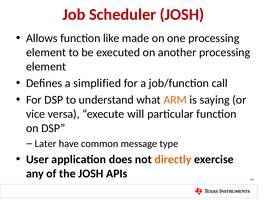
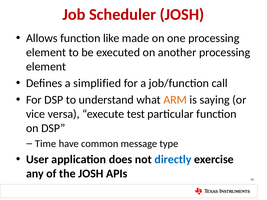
will: will -> test (136, 114)
Later: Later -> Time (46, 144)
directly colour: orange -> blue (173, 160)
